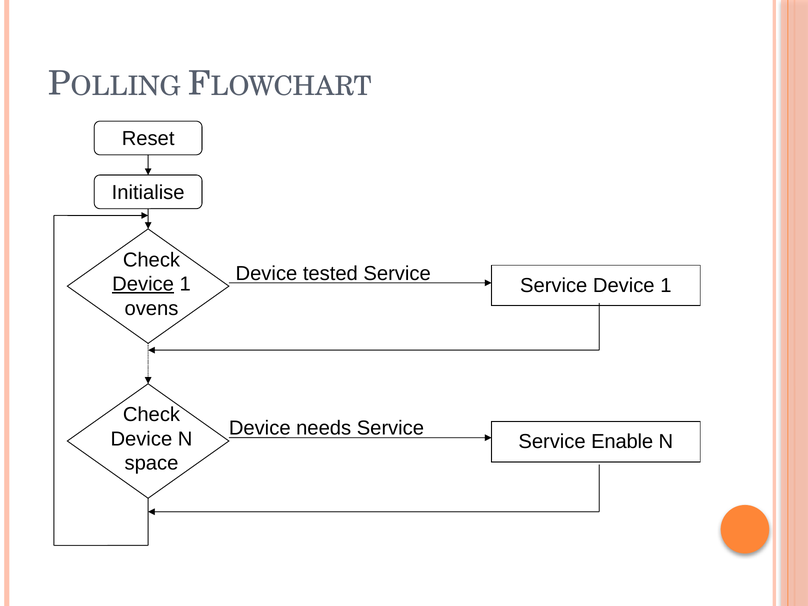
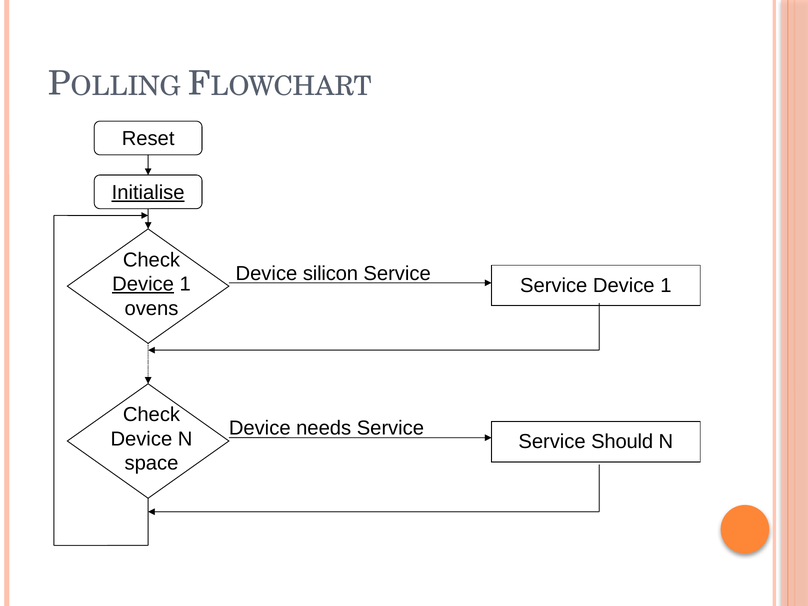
Initialise underline: none -> present (148, 193)
tested: tested -> silicon (330, 273)
Enable: Enable -> Should (622, 442)
